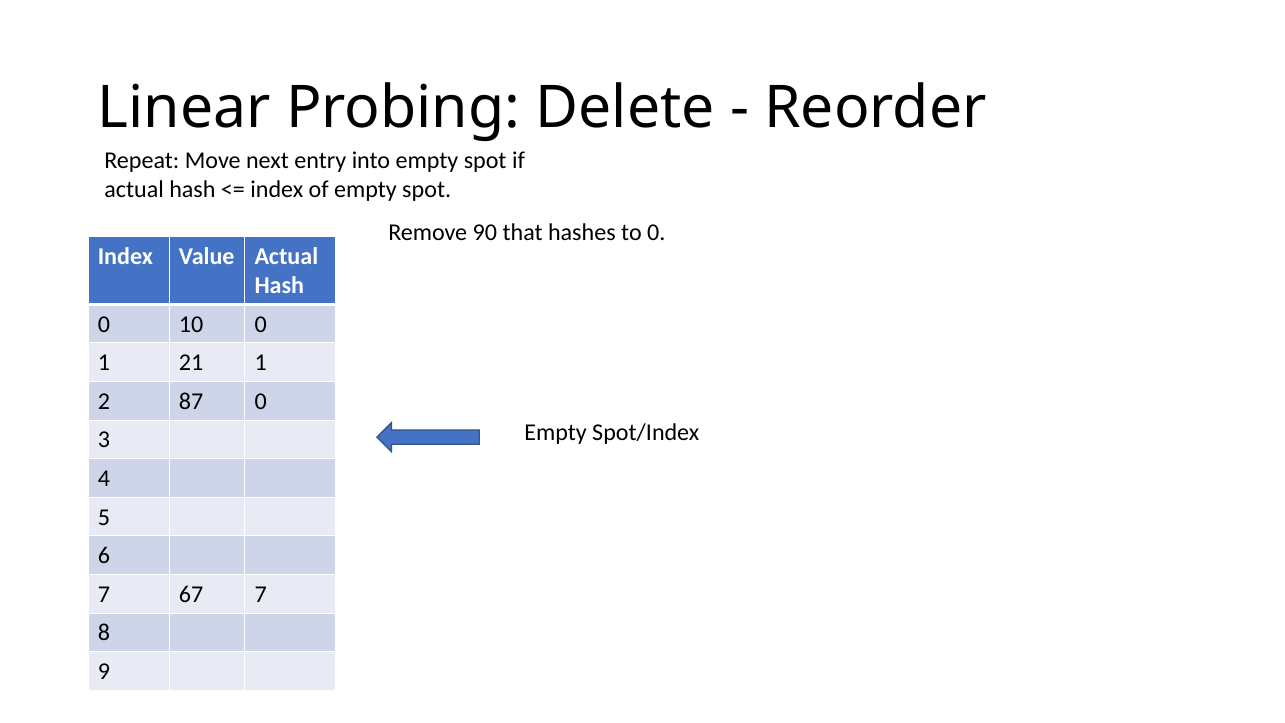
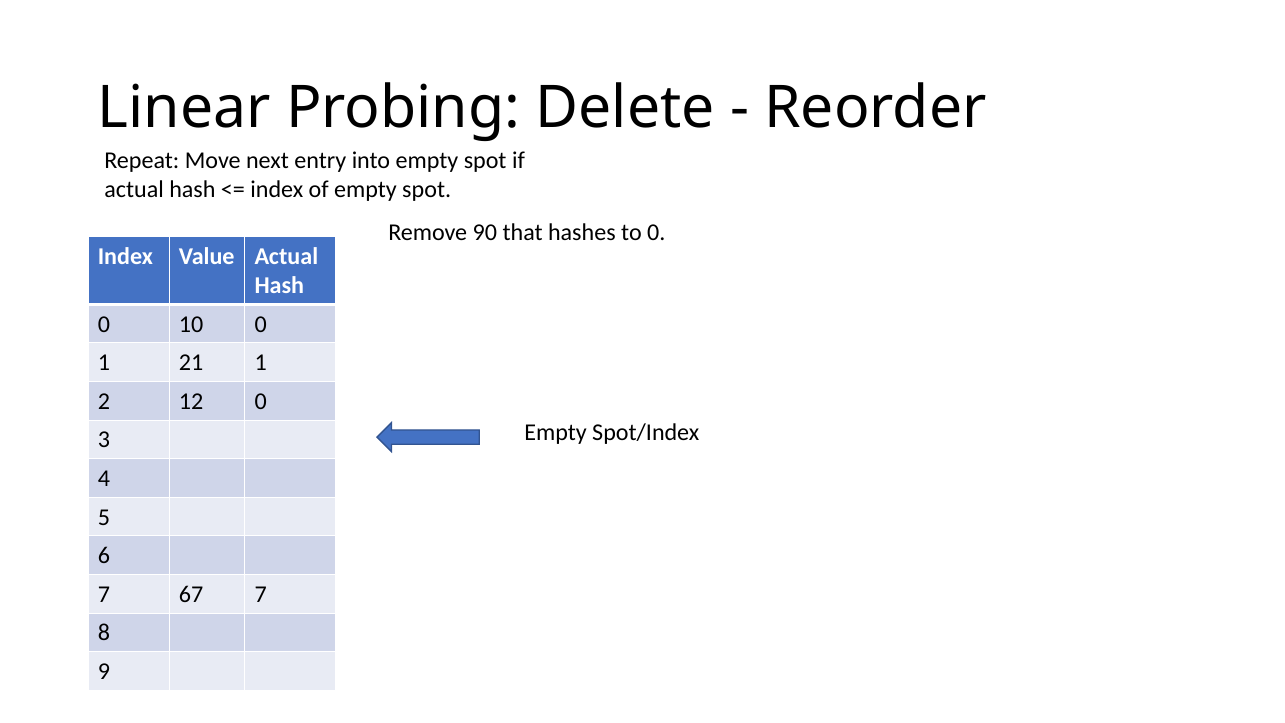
87: 87 -> 12 (191, 401)
